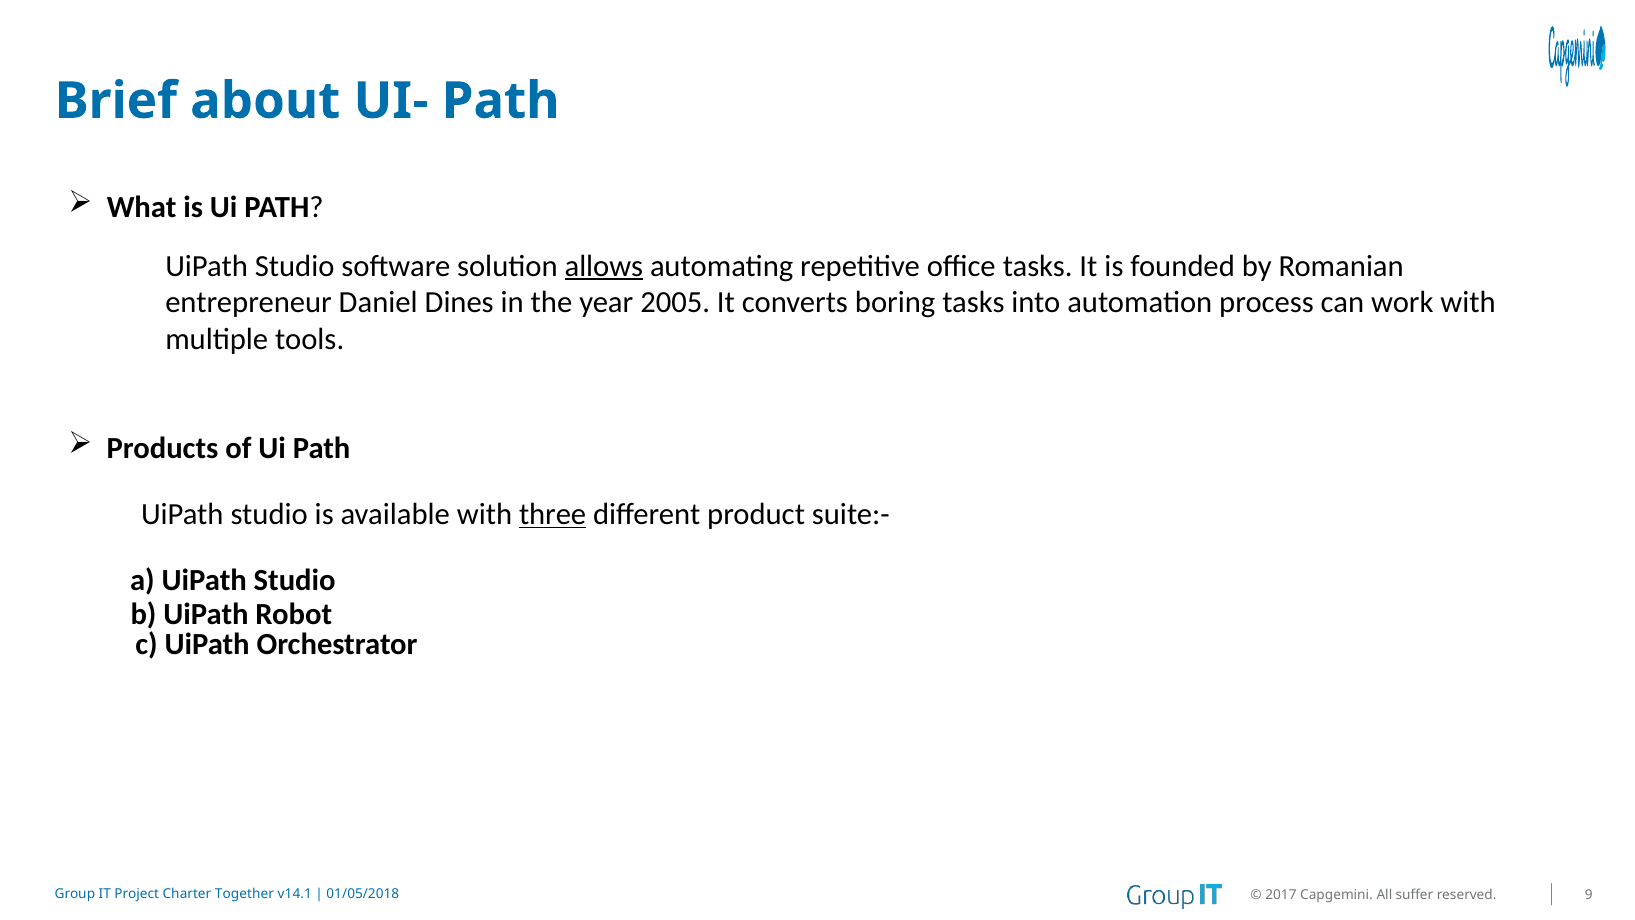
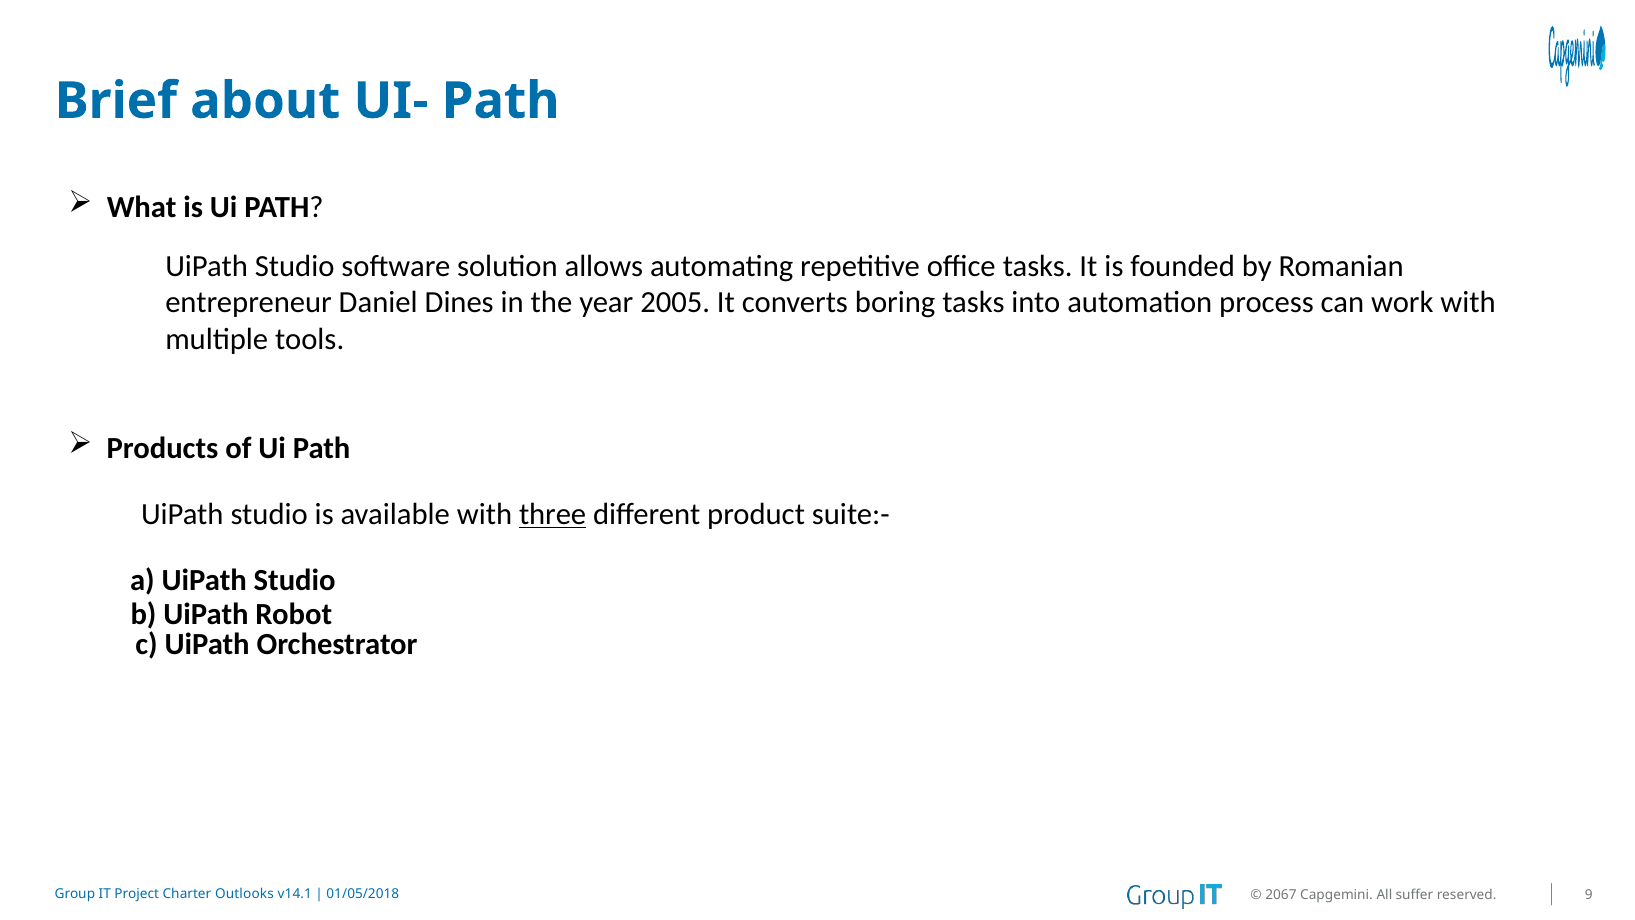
allows underline: present -> none (604, 266)
Together: Together -> Outlooks (244, 894)
2017: 2017 -> 2067 (1281, 895)
